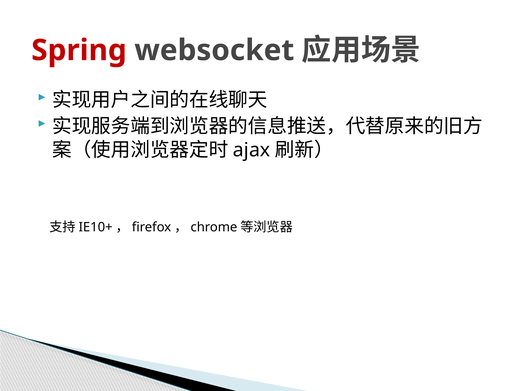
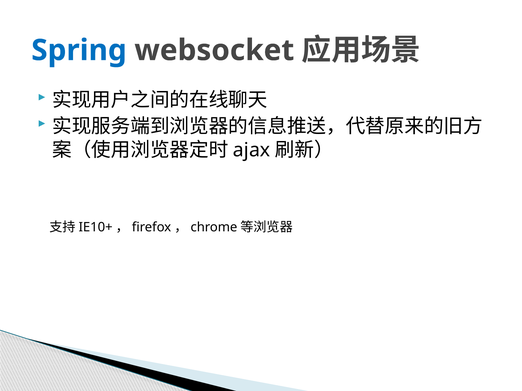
Spring colour: red -> blue (79, 50)
